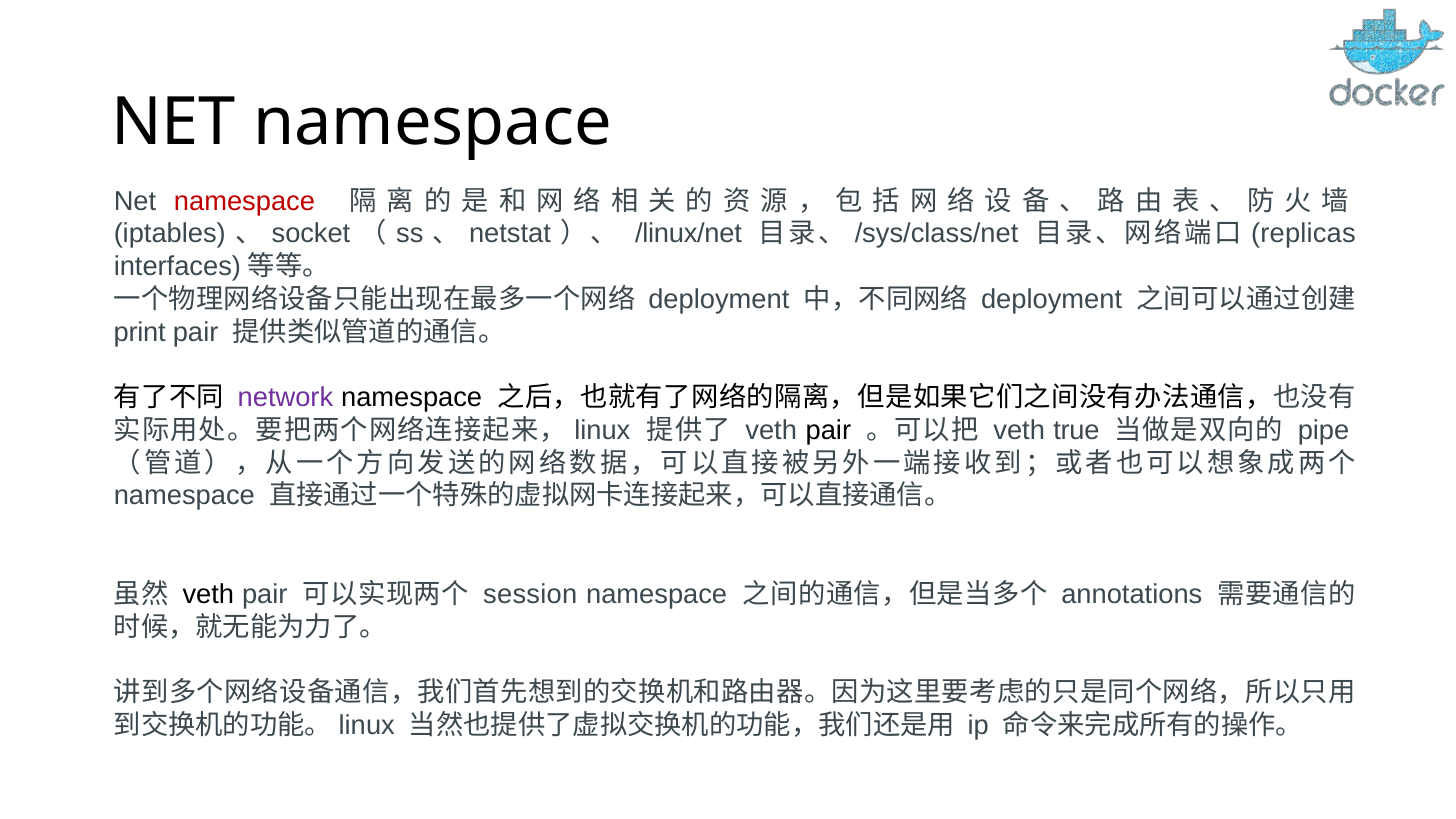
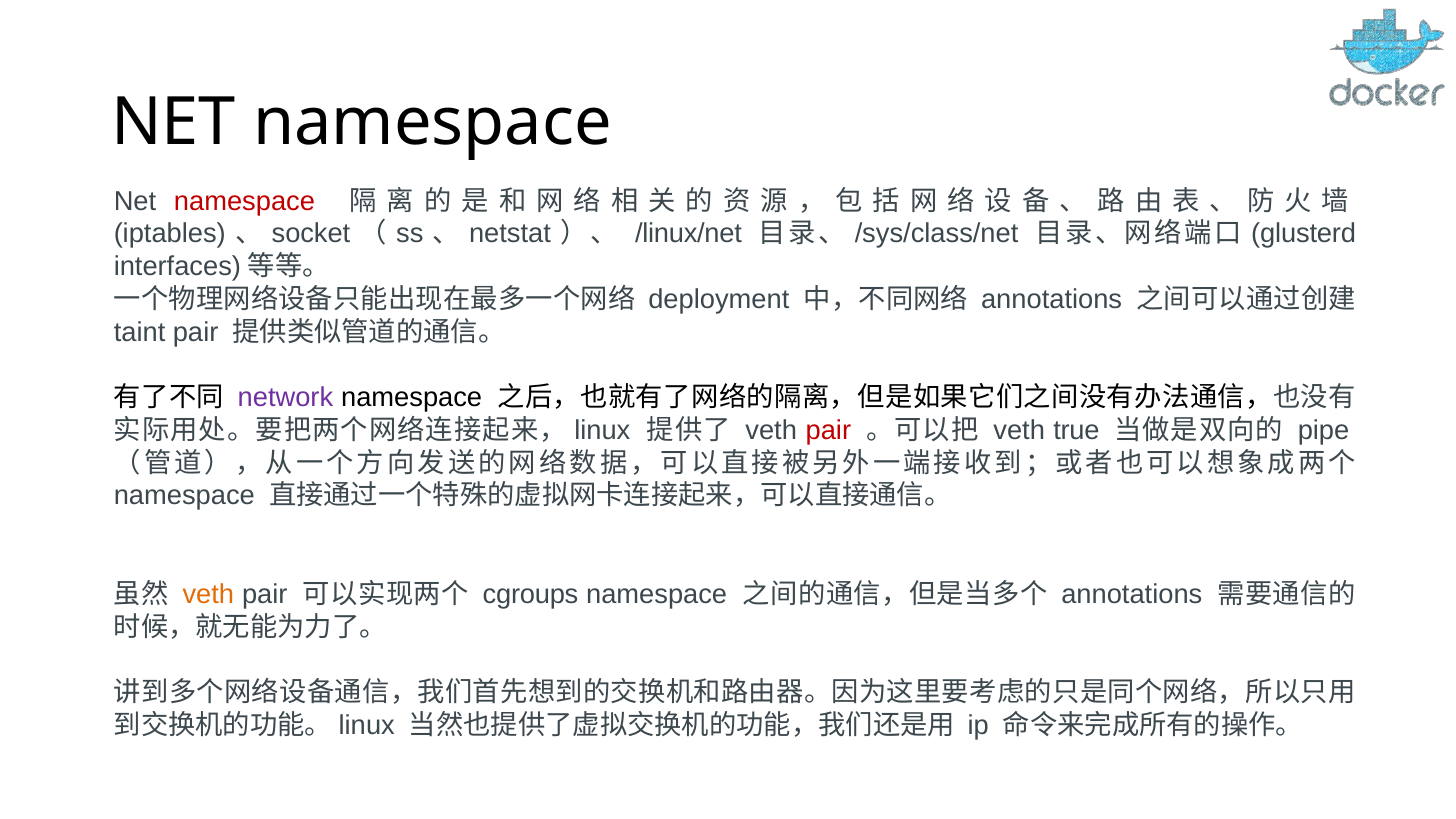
replicas: replicas -> glusterd (1304, 234)
deployment: deployment -> annotations (1052, 299)
print: print -> taint (140, 332)
pair colour: black -> red (828, 430)
veth colour: black -> orange (208, 594)
session: session -> cgroups (531, 594)
